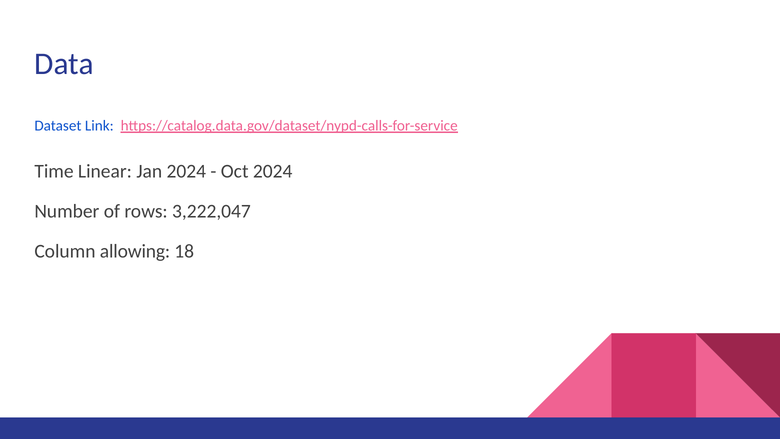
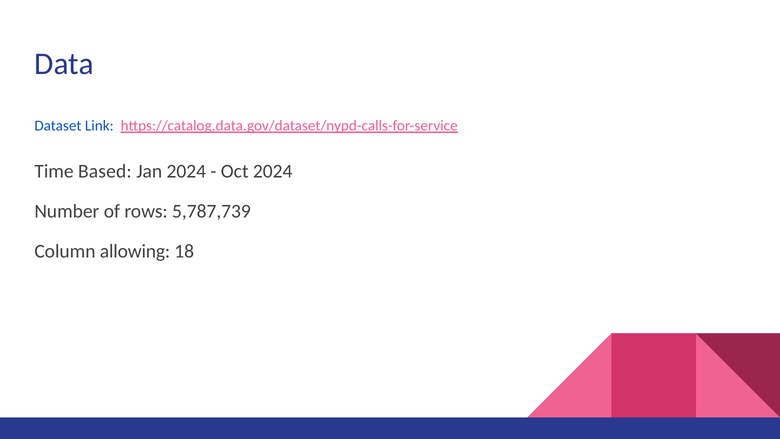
Linear: Linear -> Based (105, 171)
3,222,047: 3,222,047 -> 5,787,739 (211, 211)
